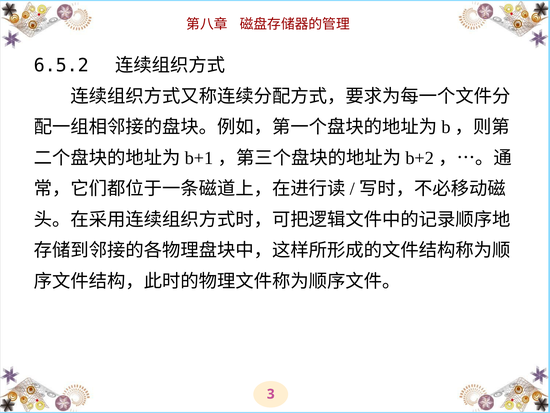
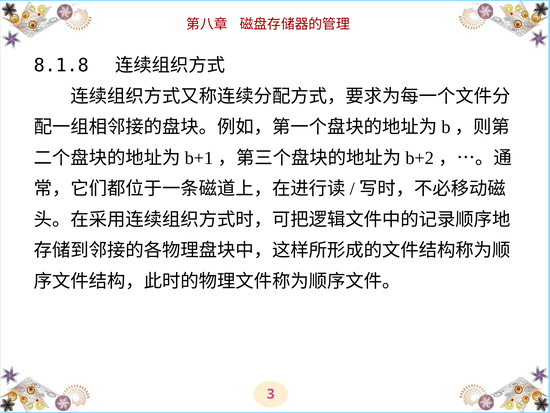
6.5.2: 6.5.2 -> 8.1.8 (61, 65)
